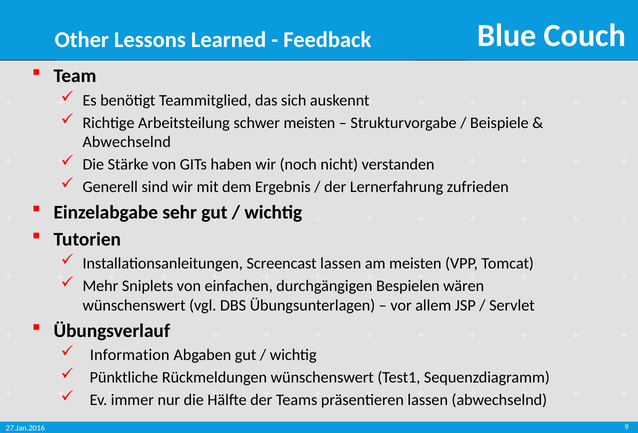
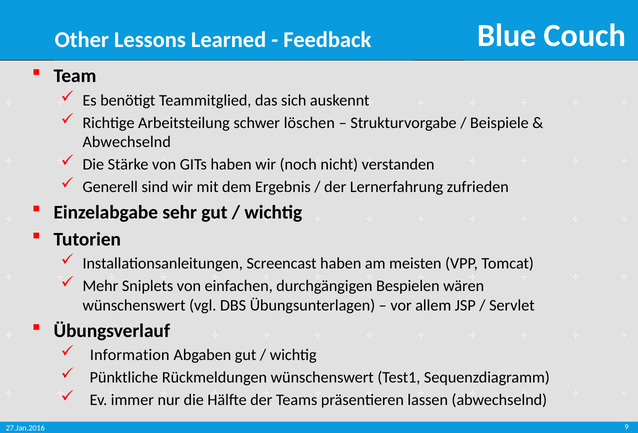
schwer meisten: meisten -> löschen (309, 123)
Screencast lassen: lassen -> haben (341, 264)
